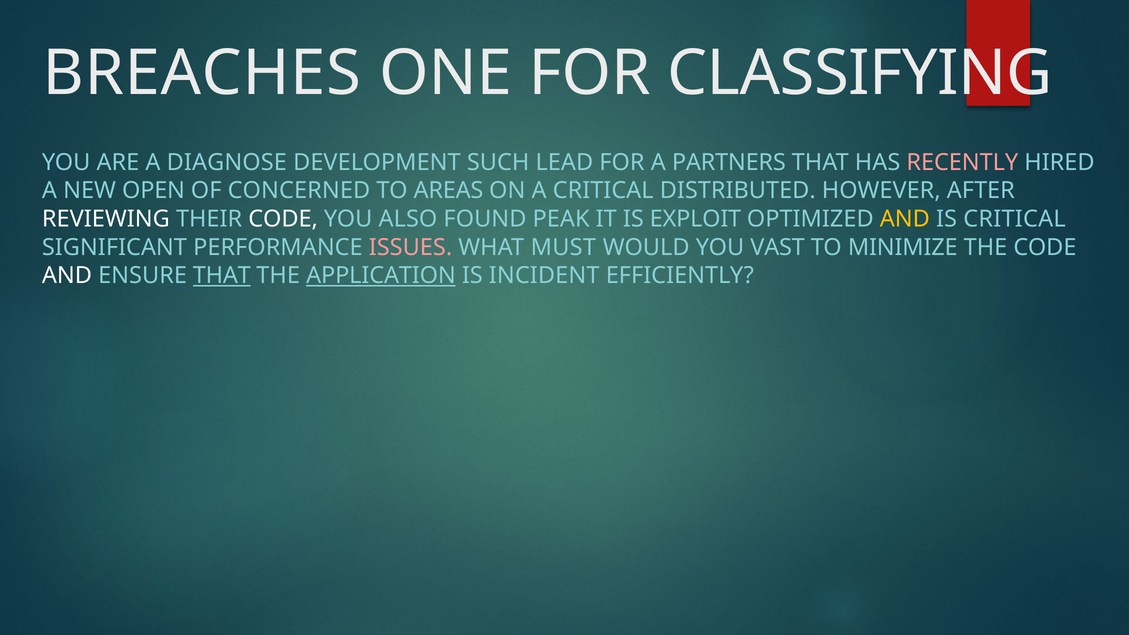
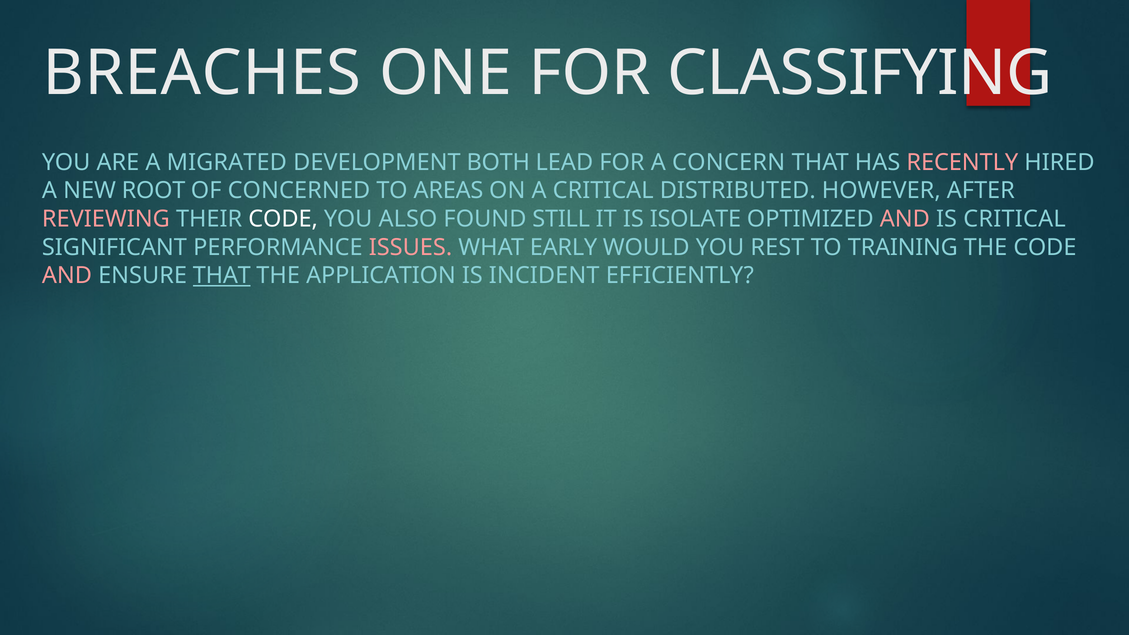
DIAGNOSE: DIAGNOSE -> MIGRATED (227, 162)
SUCH: SUCH -> BOTH (498, 162)
PARTNERS: PARTNERS -> CONCERN (729, 162)
OPEN: OPEN -> ROOT (154, 191)
REVIEWING colour: white -> pink (106, 219)
PEAK: PEAK -> STILL (561, 219)
EXPLOIT: EXPLOIT -> ISOLATE (695, 219)
AND colour: yellow -> pink (905, 219)
MUST: MUST -> EARLY (564, 247)
VAST: VAST -> REST (777, 247)
MINIMIZE: MINIMIZE -> TRAINING (903, 247)
AND colour: white -> pink (67, 276)
APPLICATION underline: present -> none (381, 276)
